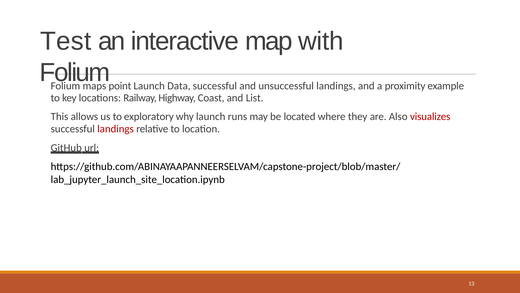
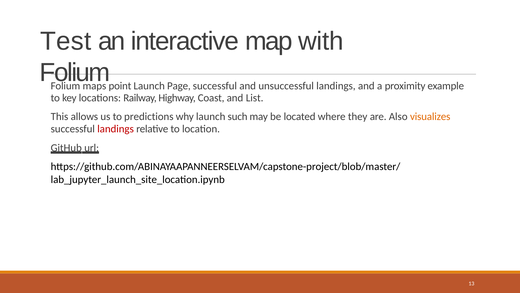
Data: Data -> Page (179, 86)
exploratory: exploratory -> predictions (149, 116)
runs: runs -> such (238, 116)
visualizes colour: red -> orange (430, 116)
